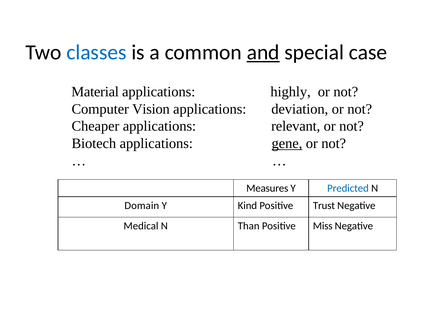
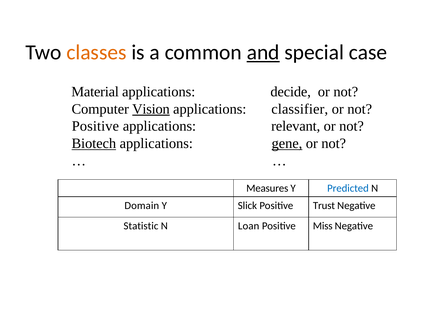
classes colour: blue -> orange (96, 52)
highly: highly -> decide (291, 92)
Vision underline: none -> present (151, 109)
deviation: deviation -> classifier (300, 109)
Cheaper: Cheaper -> Positive (95, 126)
Biotech underline: none -> present (94, 143)
Kind: Kind -> Slick (247, 205)
Medical: Medical -> Statistic (141, 226)
Than: Than -> Loan (249, 226)
